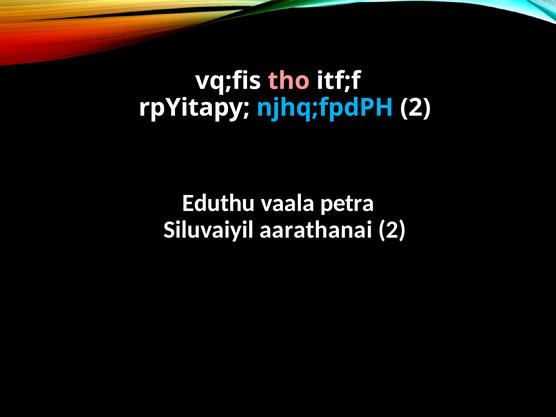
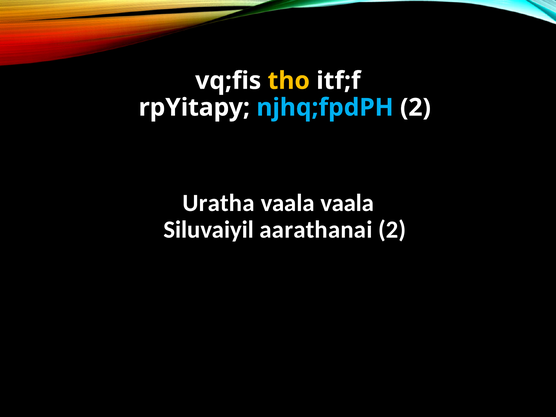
tho colour: pink -> yellow (289, 81)
Eduthu: Eduthu -> Uratha (218, 203)
vaala petra: petra -> vaala (347, 203)
